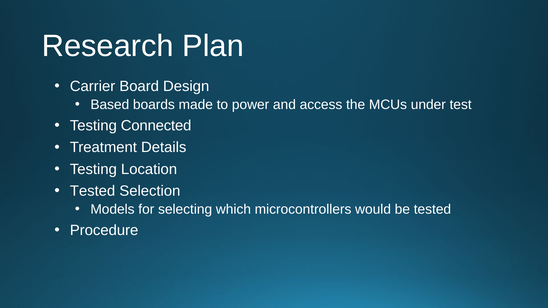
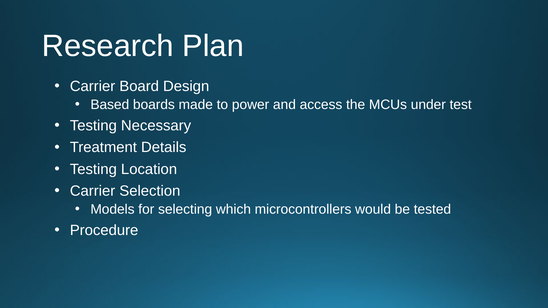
Connected: Connected -> Necessary (156, 126)
Tested: Tested -> Carrier (93, 191)
